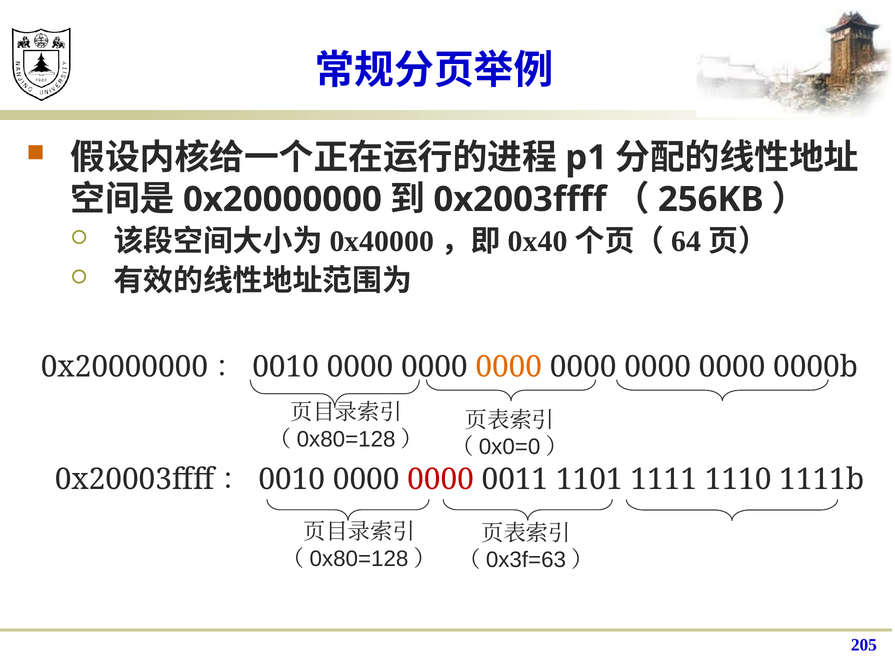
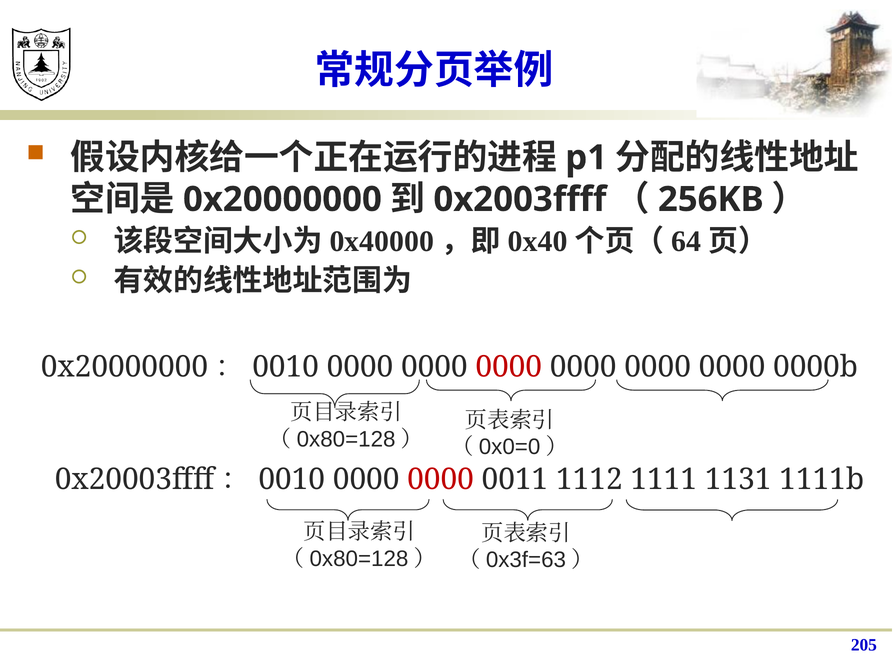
0000 colour: orange -> red (509, 367)
1101: 1101 -> 1112 (589, 480)
1110: 1110 -> 1131 (738, 480)
